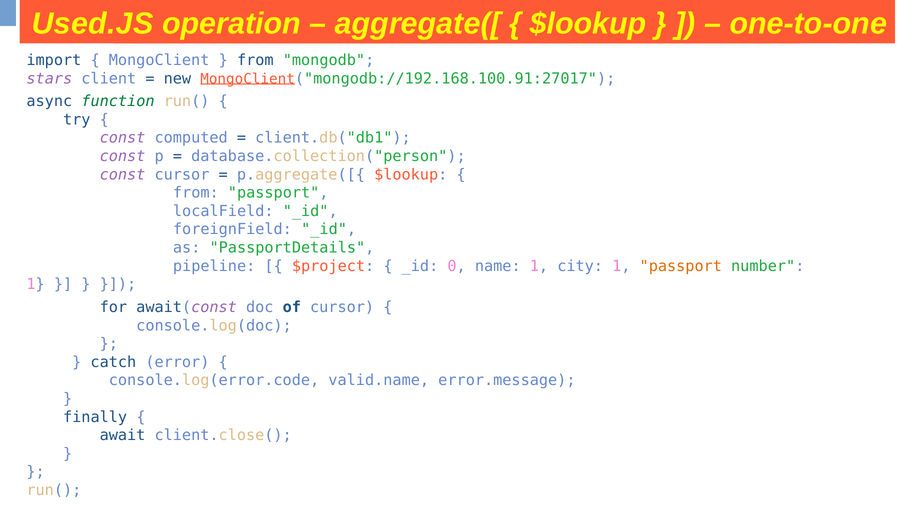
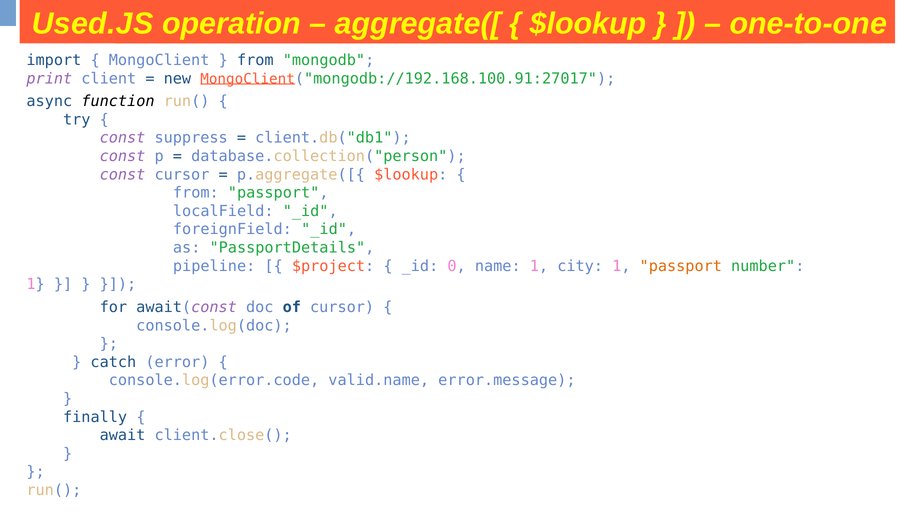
stars: stars -> print (49, 78)
function colour: green -> black (118, 101)
computed: computed -> suppress (191, 138)
